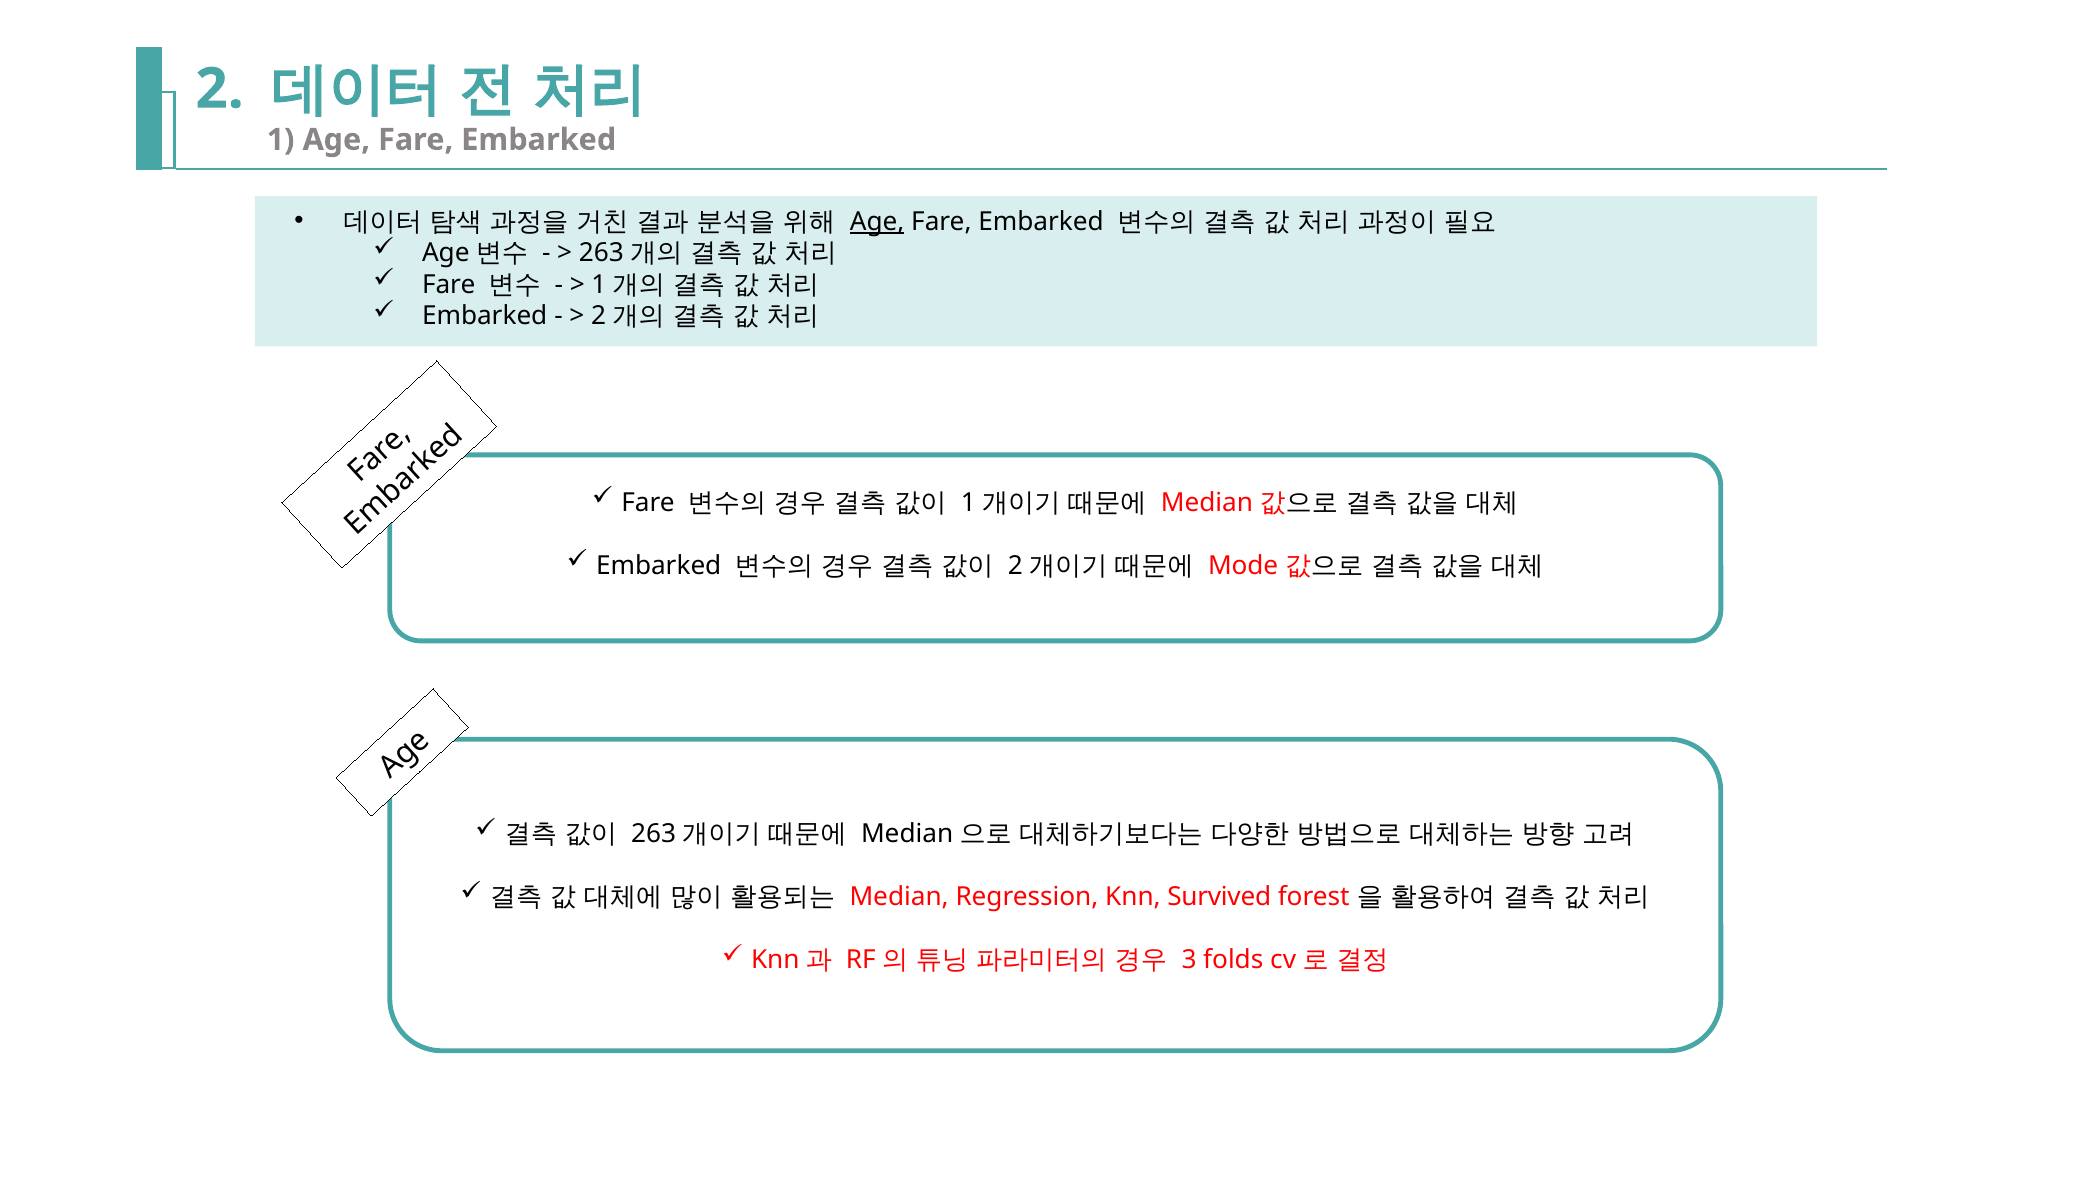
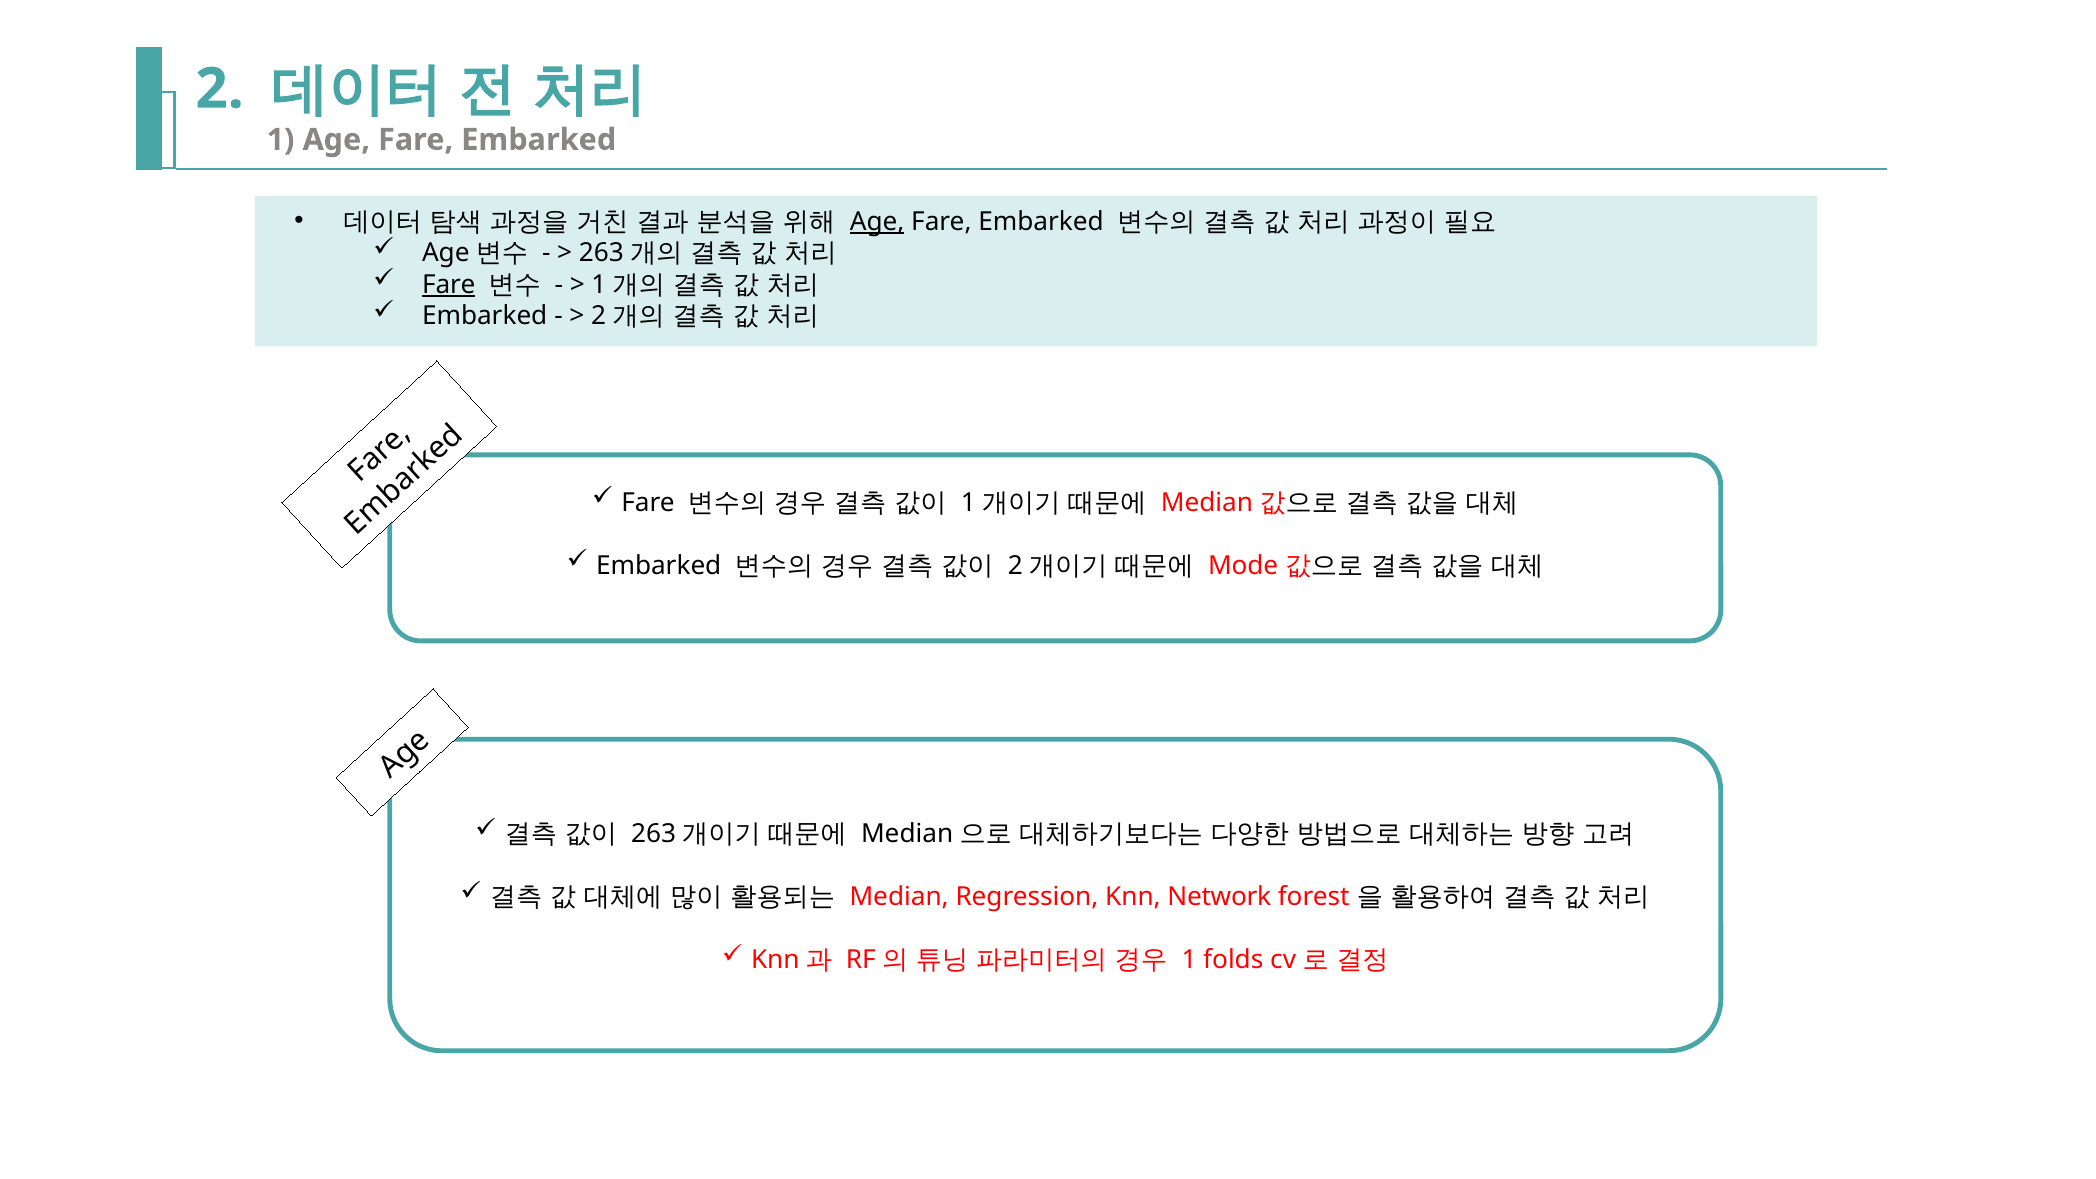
Fare underline: none -> present (449, 284)
Survived: Survived -> Network (1219, 897)
3: 3 -> 1 (1189, 960)
